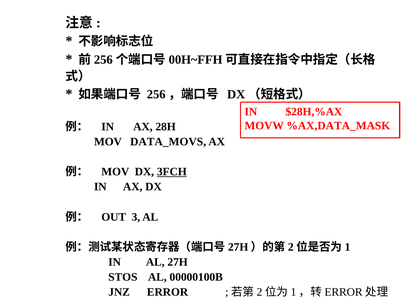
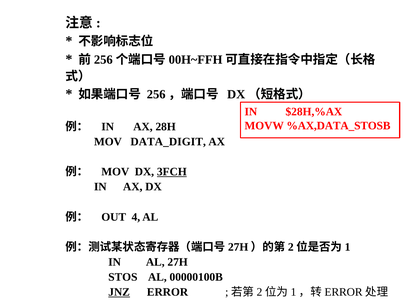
%AX,DATA_MASK: %AX,DATA_MASK -> %AX,DATA_STOSB (338, 125)
DATA_MOVS: DATA_MOVS -> DATA_DIGIT (168, 141)
3: 3 -> 4 (136, 217)
JNZ underline: none -> present (119, 292)
